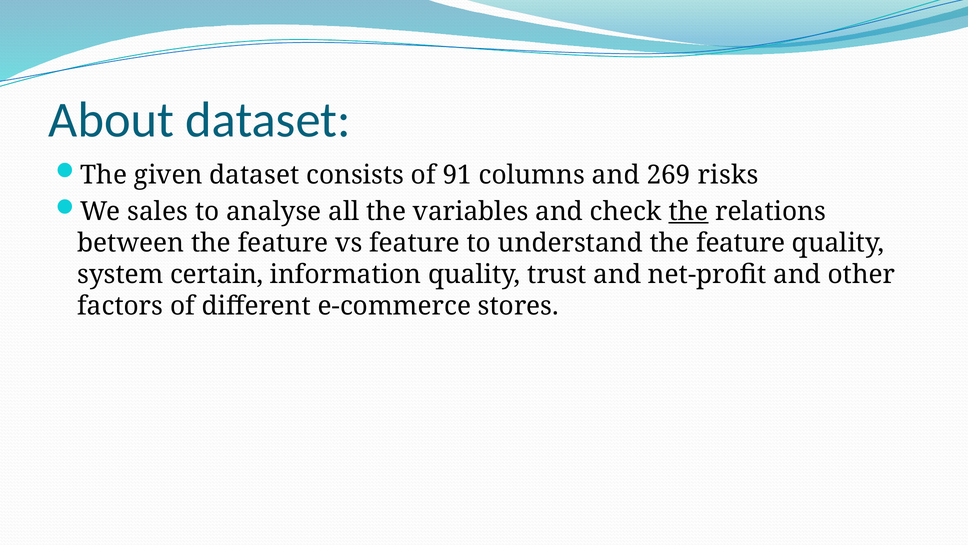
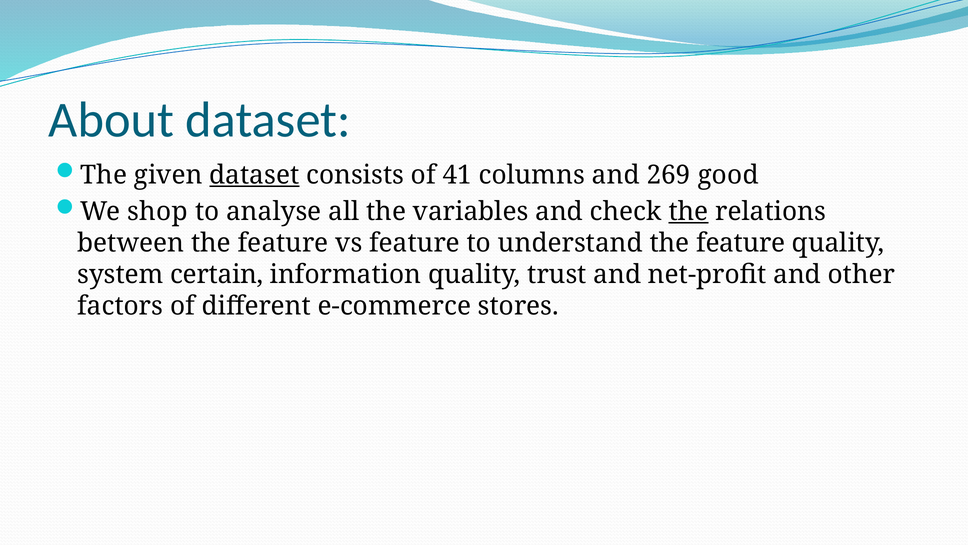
dataset underline: none -> present (254, 175)
91: 91 -> 41 (457, 175)
risks: risks -> good (728, 175)
sales: sales -> shop (158, 211)
